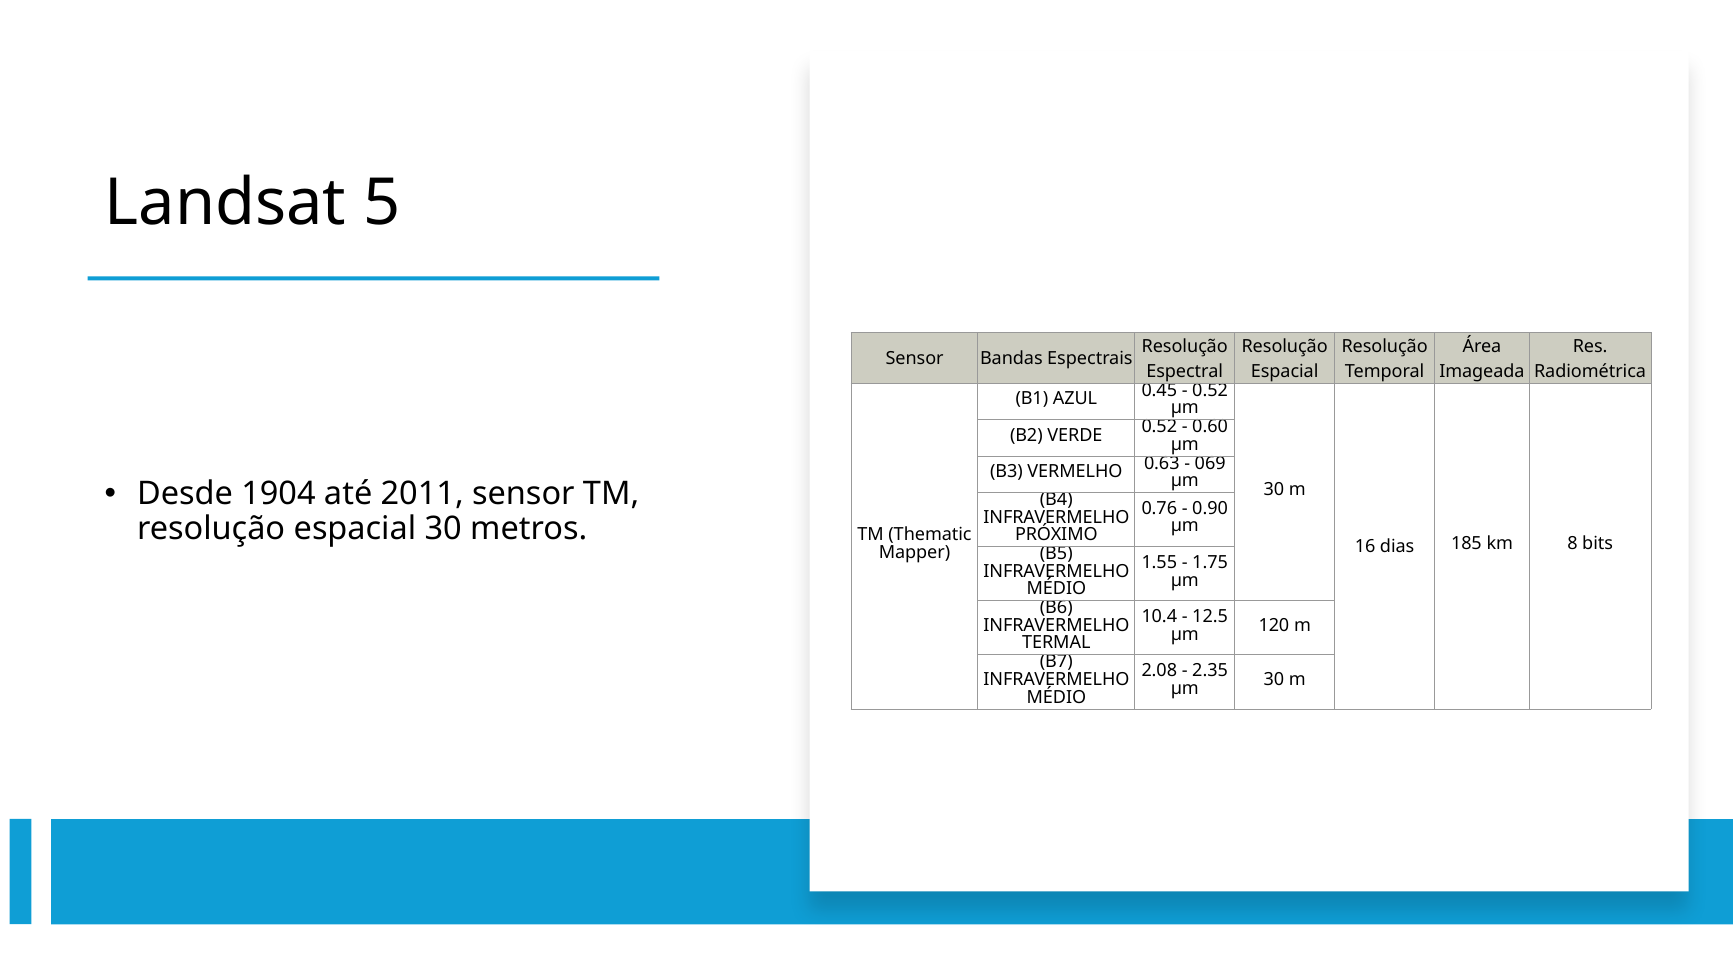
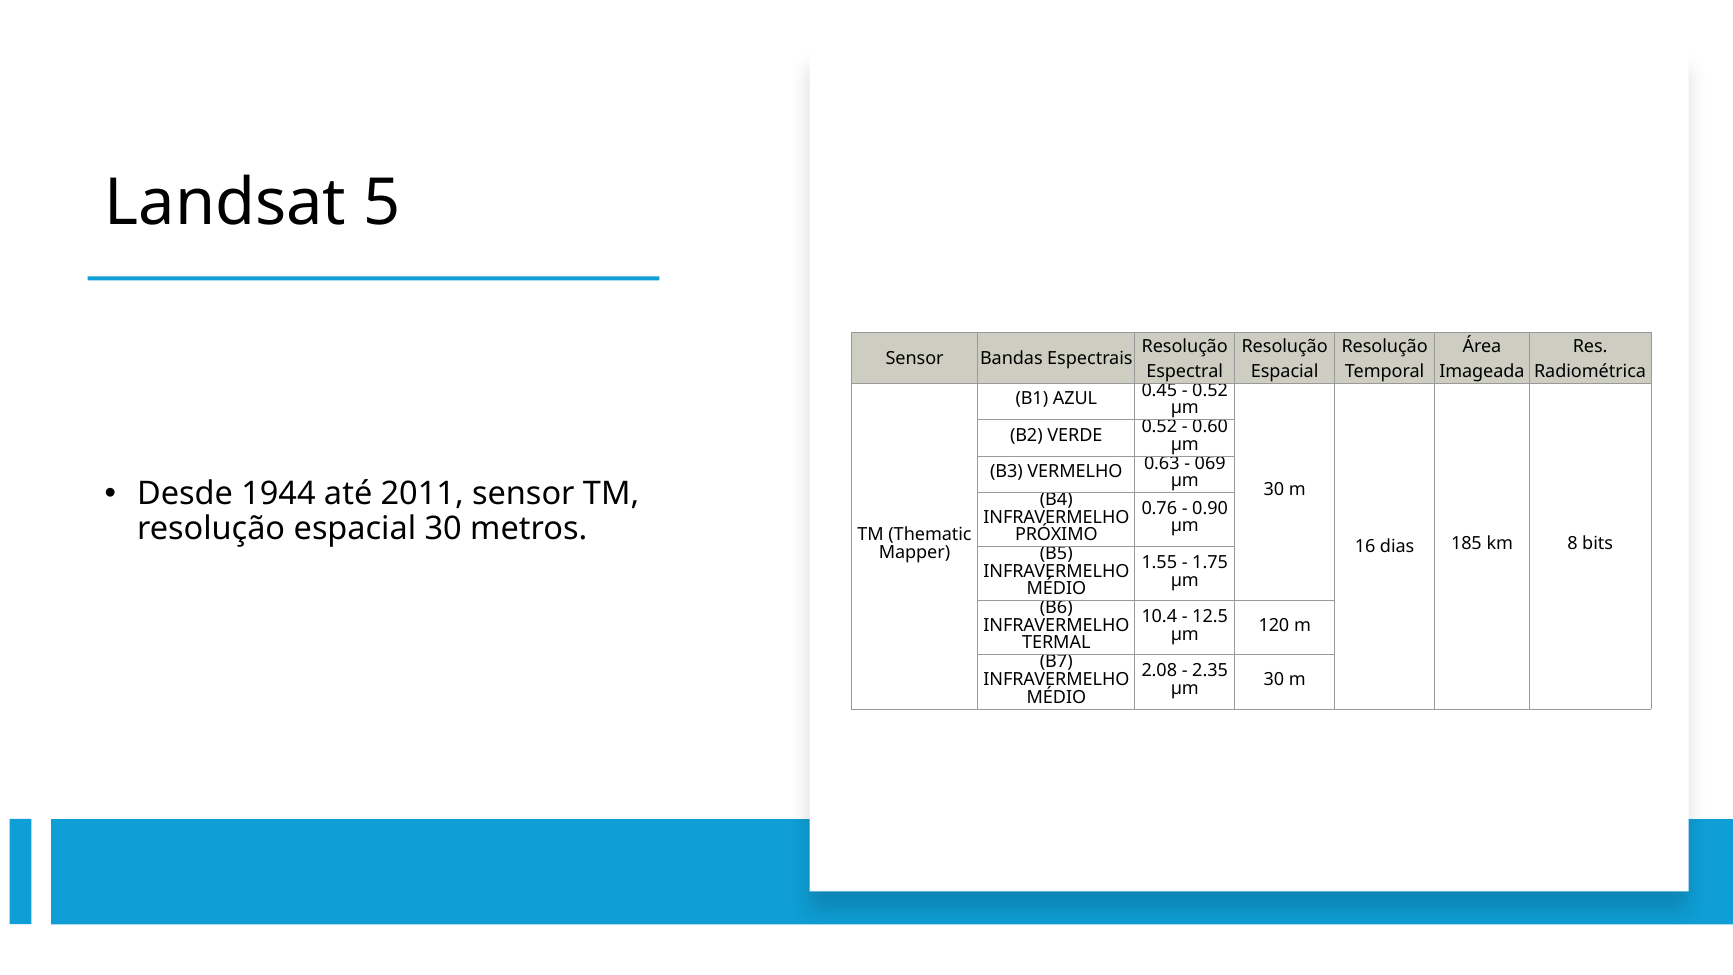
1904: 1904 -> 1944 (278, 494)
